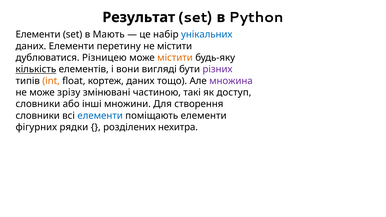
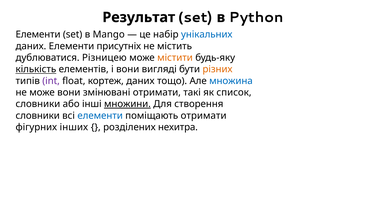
Мають: Мають -> Mango (109, 35)
перетину: перетину -> присутніх (119, 46)
не містити: містити -> містить (175, 46)
різних colour: purple -> orange (217, 69)
int colour: orange -> purple (51, 81)
множина colour: purple -> blue (231, 81)
може зрізу: зрізу -> вони (69, 92)
змінювані частиною: частиною -> отримати (157, 92)
доступ: доступ -> список (234, 92)
множини underline: none -> present (127, 104)
поміщають елементи: елементи -> отримати (204, 116)
рядки: рядки -> інших (74, 127)
